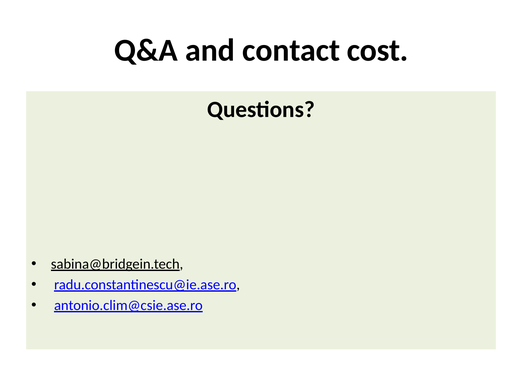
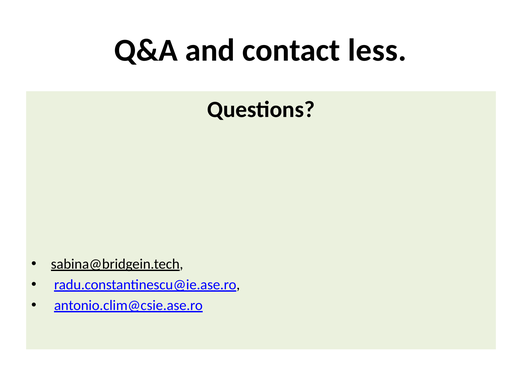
cost: cost -> less (377, 51)
